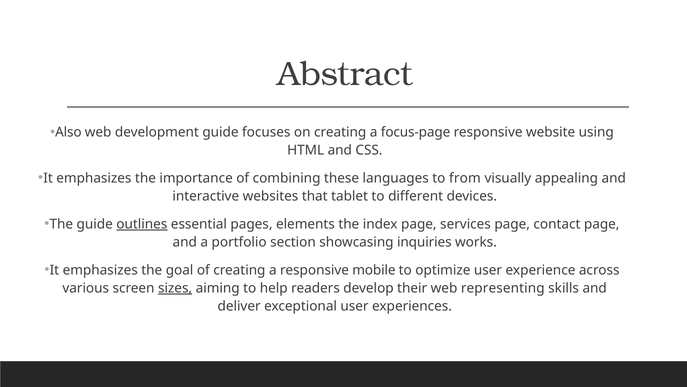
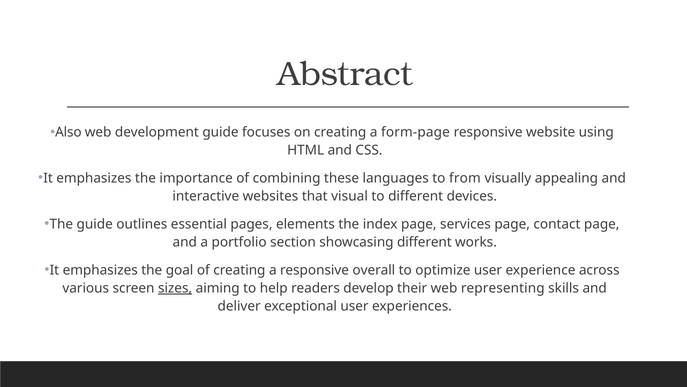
focus-page: focus-page -> form-page (415, 132)
tablet: tablet -> visual (350, 196)
outlines underline: present -> none (142, 224)
showcasing inquiries: inquiries -> different (424, 242)
mobile: mobile -> overall (374, 270)
